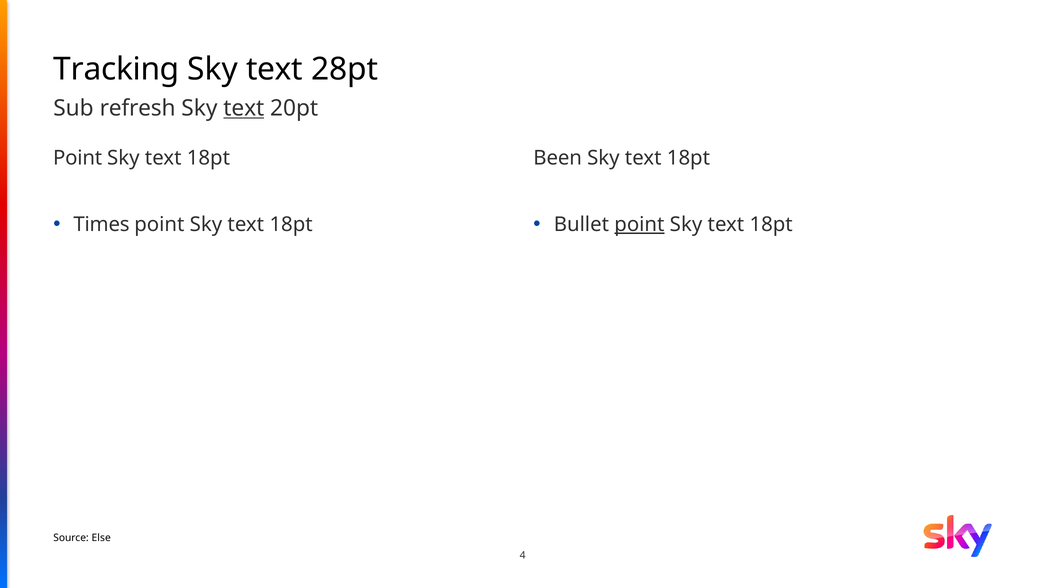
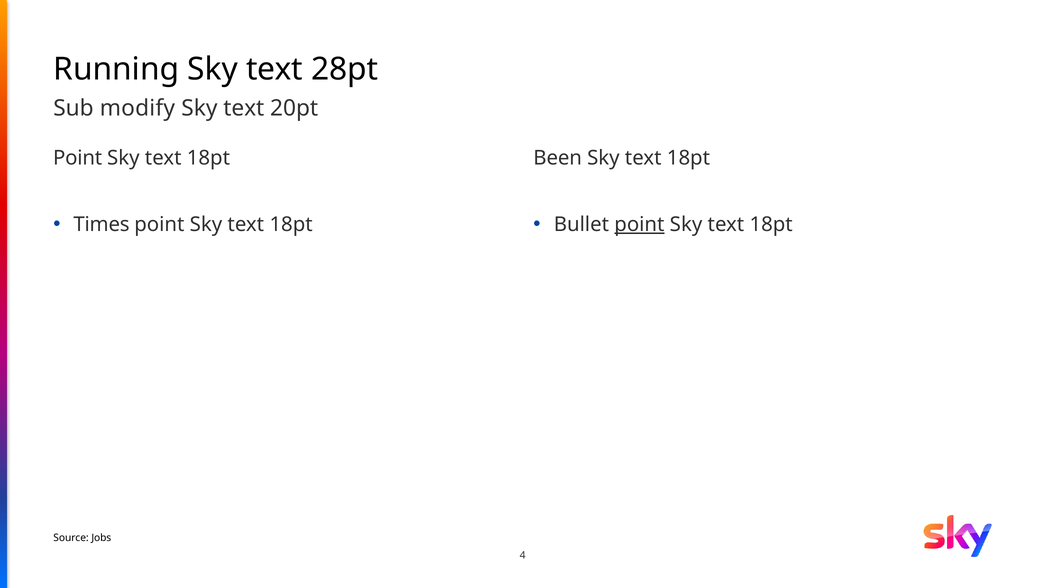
Tracking: Tracking -> Running (116, 69)
refresh: refresh -> modify (137, 108)
text underline: present -> none (244, 108)
Else: Else -> Jobs (101, 538)
